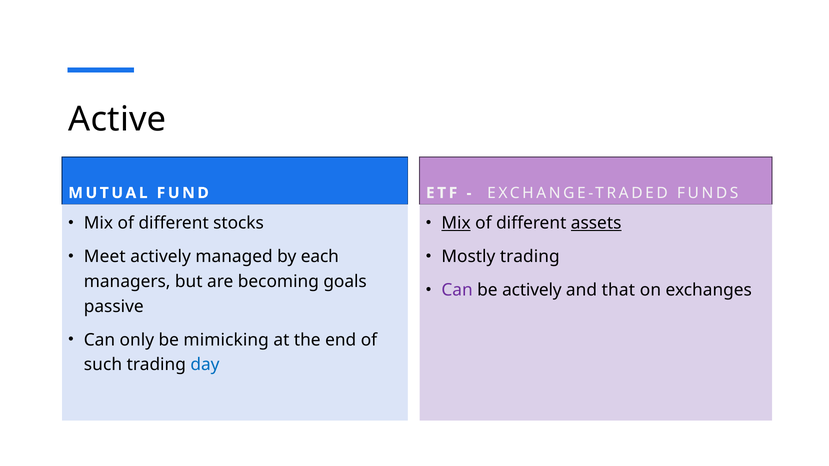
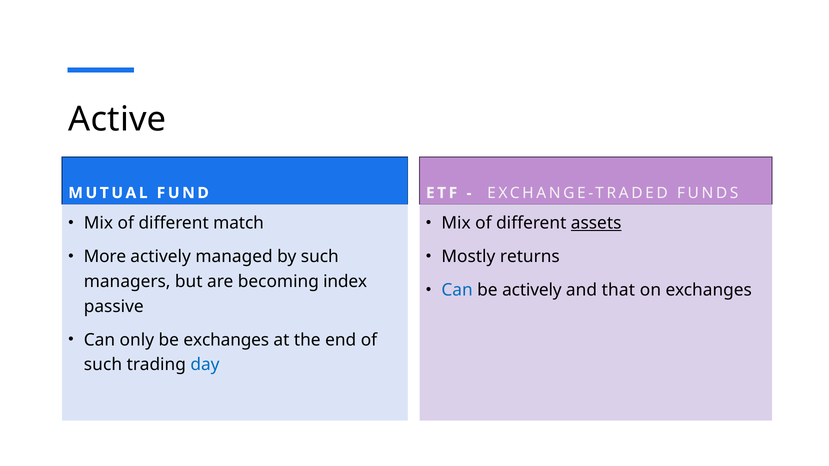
stocks: stocks -> match (239, 223)
Mix underline: present -> none (456, 223)
Meet: Meet -> More (105, 257)
by each: each -> such (320, 257)
Mostly trading: trading -> returns (530, 257)
goals: goals -> index (345, 282)
Can colour: purple -> blue (457, 290)
be mimicking: mimicking -> exchanges (226, 340)
